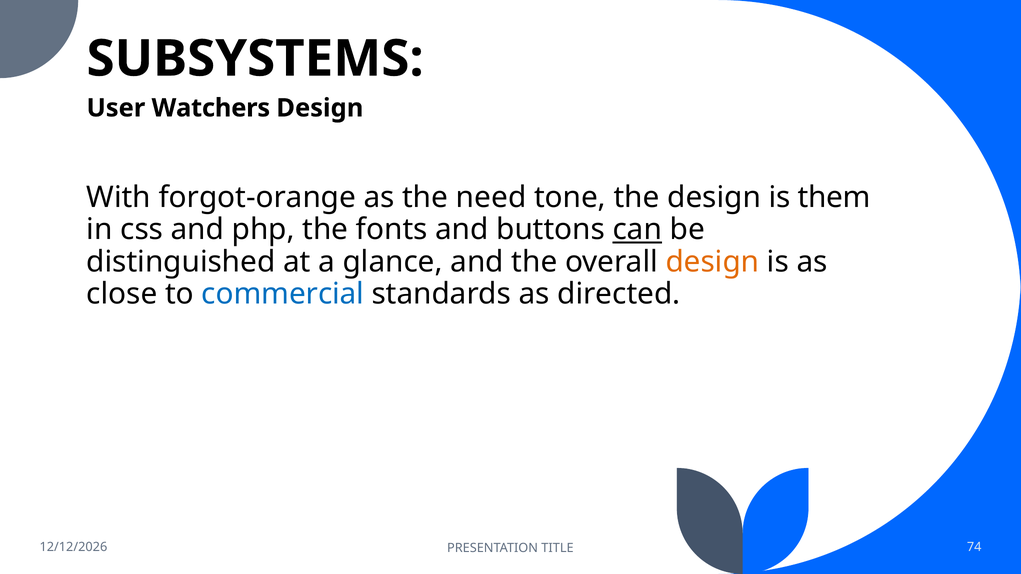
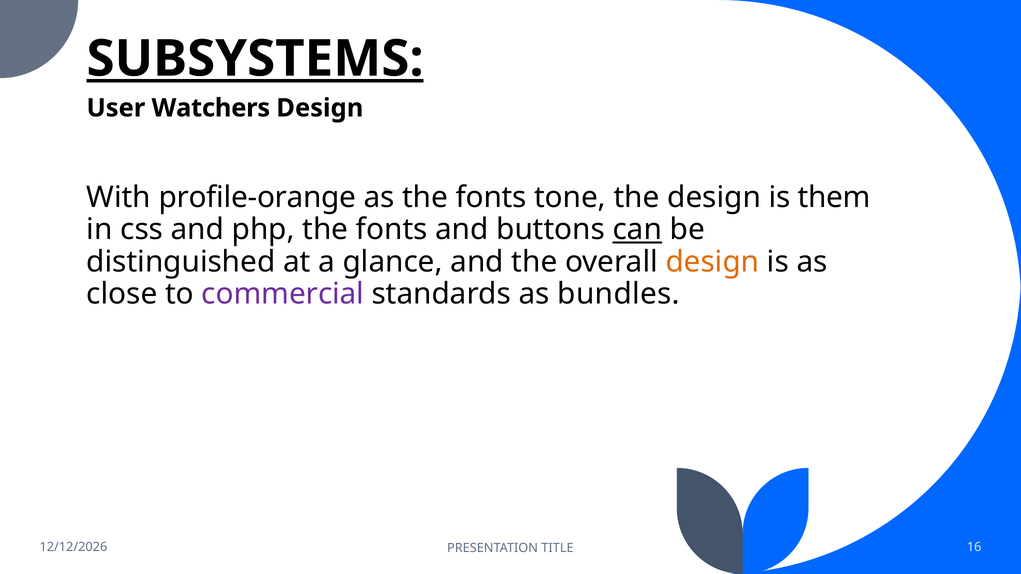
SUBSYSTEMS underline: none -> present (255, 59)
forgot-orange: forgot-orange -> profile-orange (257, 198)
as the need: need -> fonts (491, 198)
commercial colour: blue -> purple (283, 294)
directed: directed -> bundles (619, 294)
74: 74 -> 16 (974, 547)
